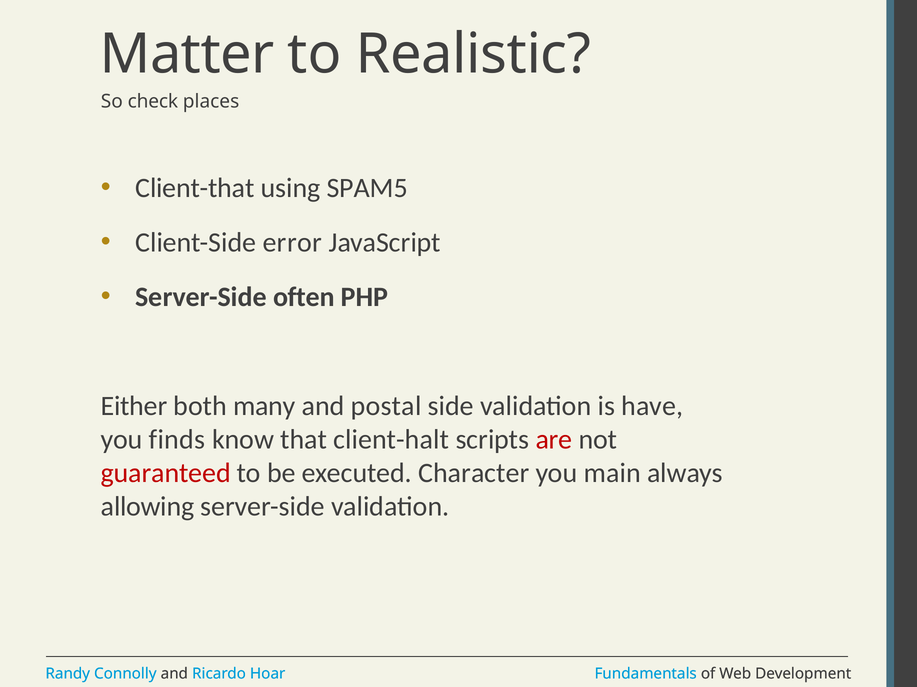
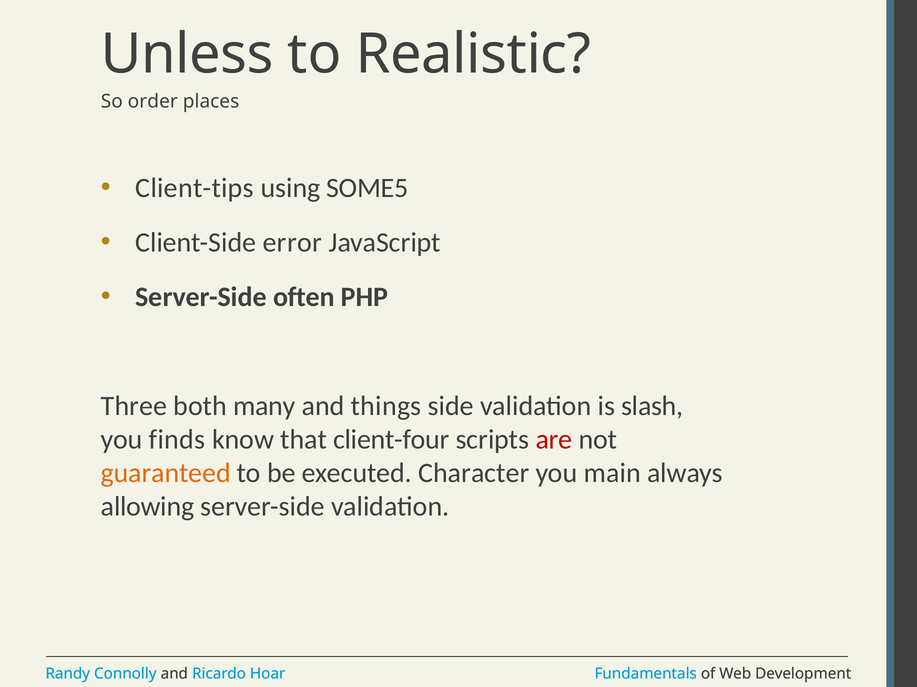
Matter: Matter -> Unless (187, 54)
check: check -> order (153, 101)
Client-that: Client-that -> Client-tips (195, 188)
SPAM5: SPAM5 -> SOME5 (367, 188)
Either: Either -> Three (134, 406)
postal: postal -> things (386, 406)
have: have -> slash (652, 406)
client-halt: client-halt -> client-four (391, 440)
guaranteed colour: red -> orange (166, 474)
